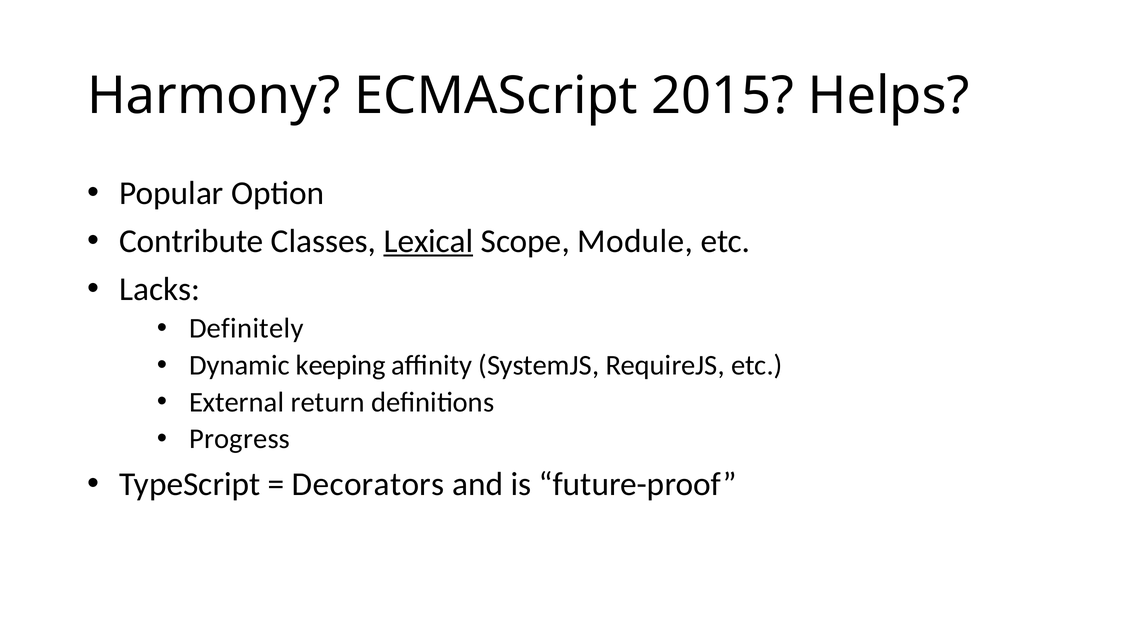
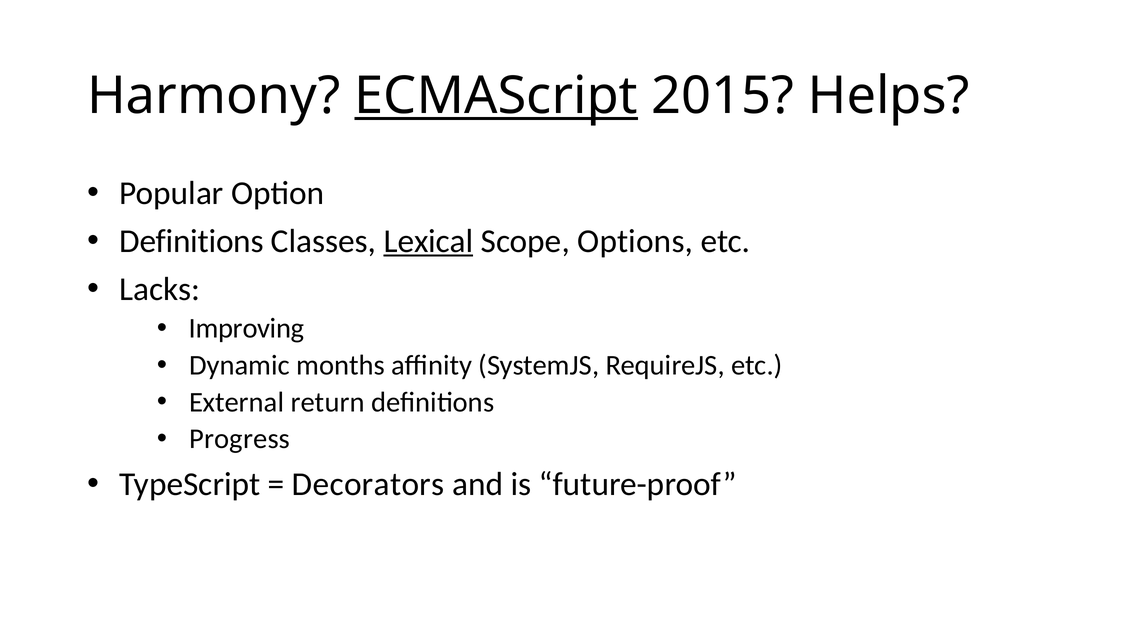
ECMAScript underline: none -> present (496, 96)
Contribute: Contribute -> Definitions (192, 241)
Module: Module -> Options (635, 241)
Definitely: Definitely -> Improving (247, 329)
keeping: keeping -> months (341, 366)
